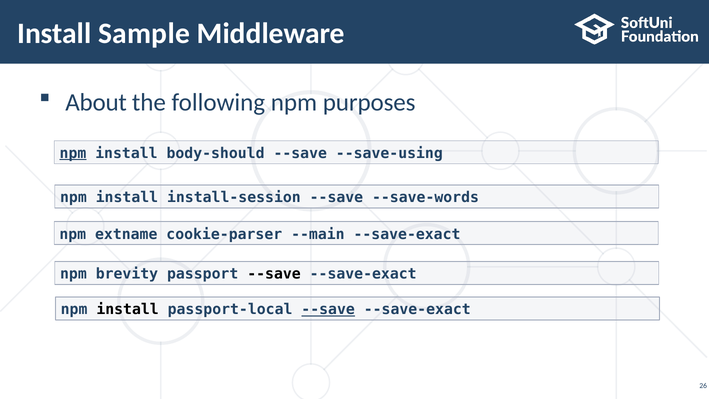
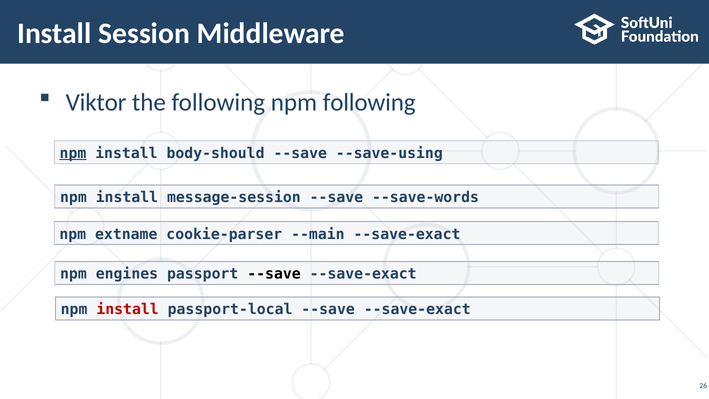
Sample: Sample -> Session (144, 34)
About: About -> Viktor (96, 102)
npm purposes: purposes -> following (369, 102)
install-session: install-session -> message-session (234, 197)
brevity: brevity -> engines (127, 274)
install colour: black -> red (128, 309)
--save underline: present -> none (328, 309)
